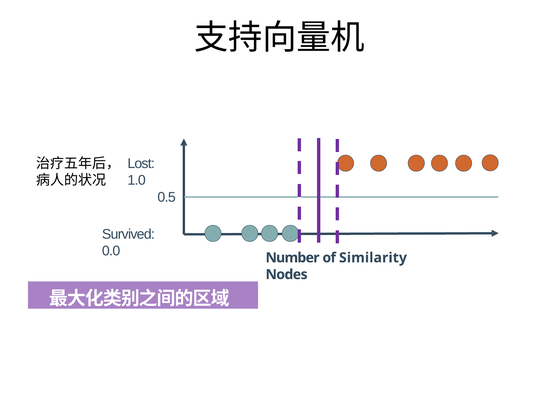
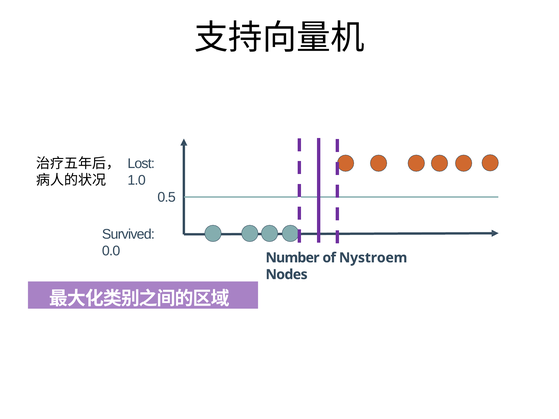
Similarity: Similarity -> Nystroem (373, 258)
